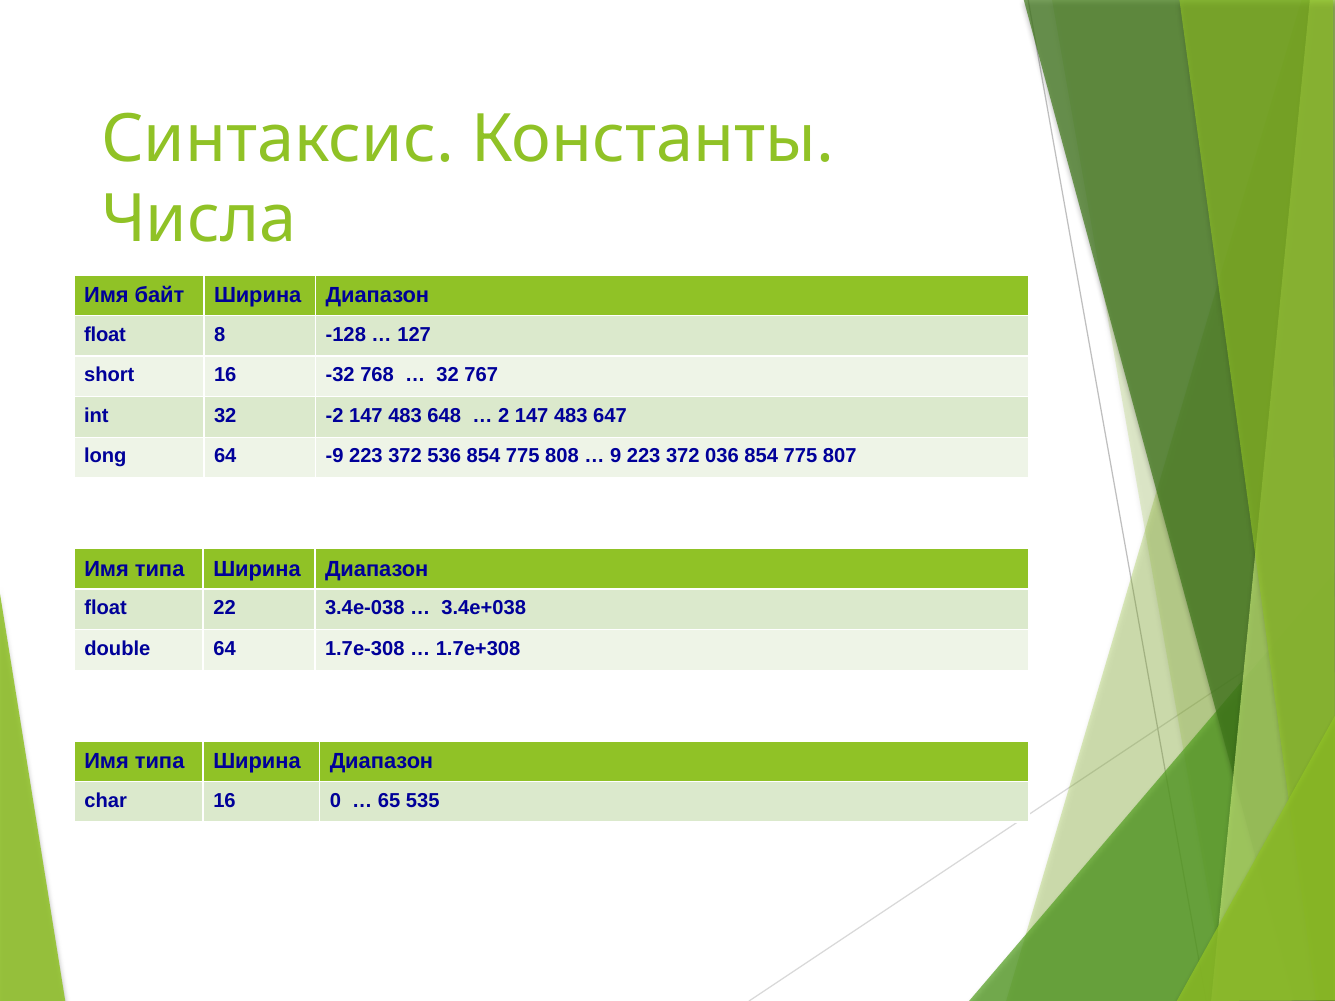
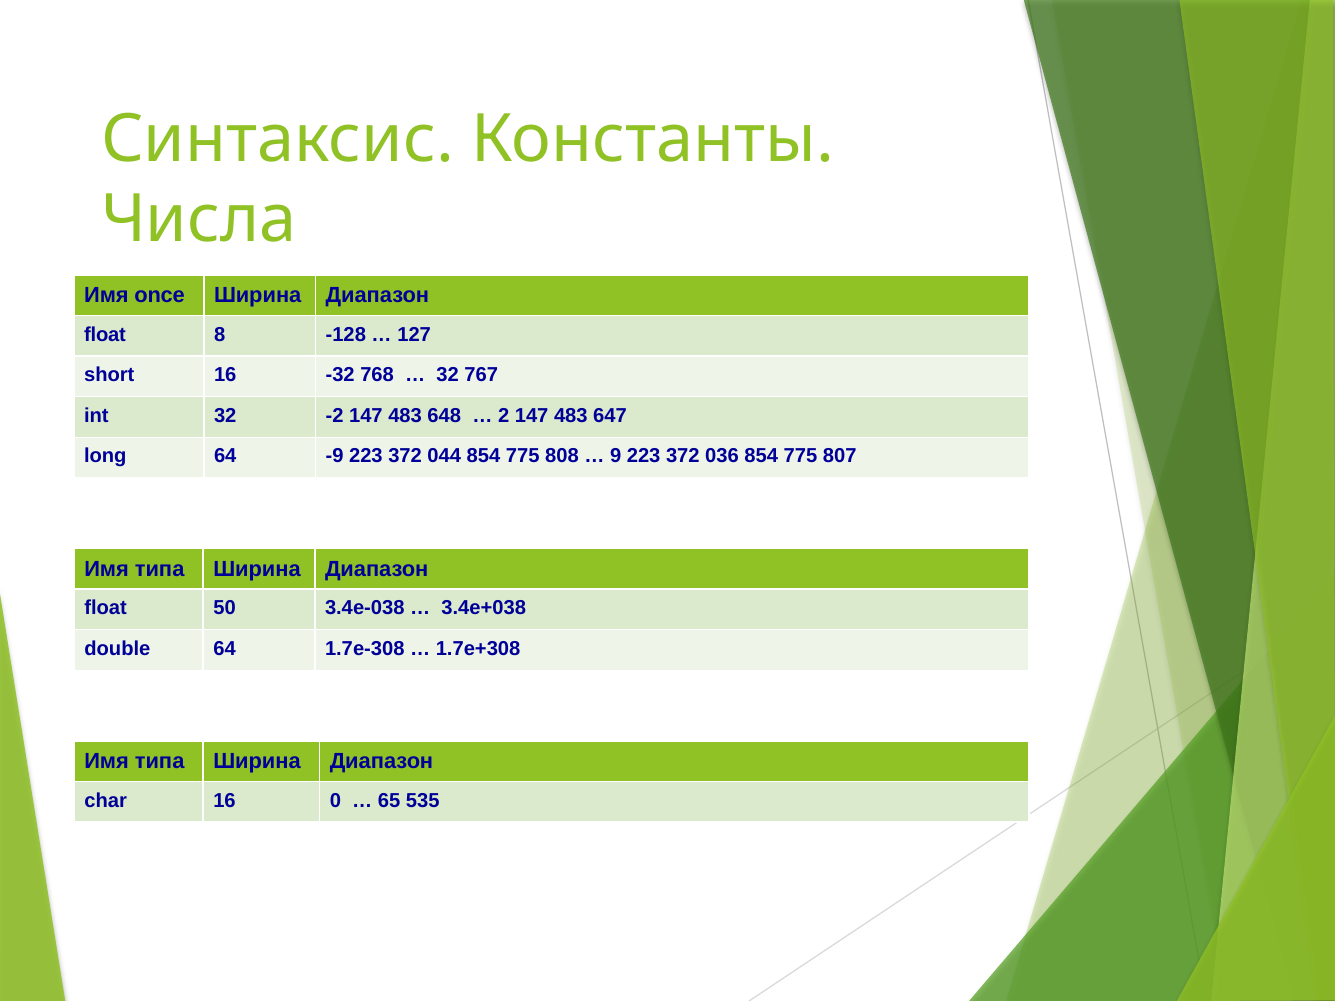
байт: байт -> once (160, 295)
536: 536 -> 044 (444, 456)
22: 22 -> 50 (225, 608)
